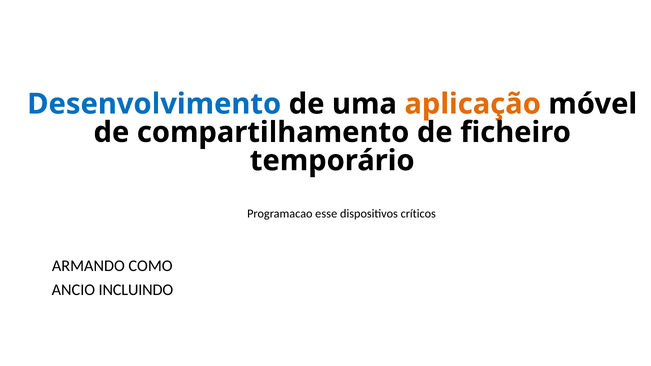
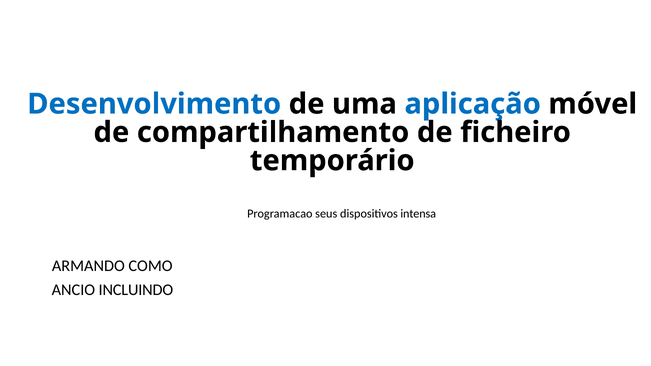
aplicação colour: orange -> blue (473, 104)
esse: esse -> seus (326, 214)
críticos: críticos -> intensa (418, 214)
